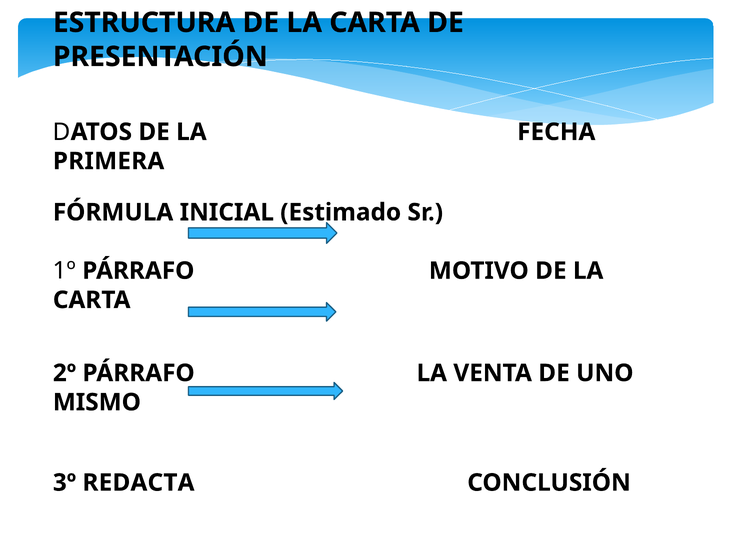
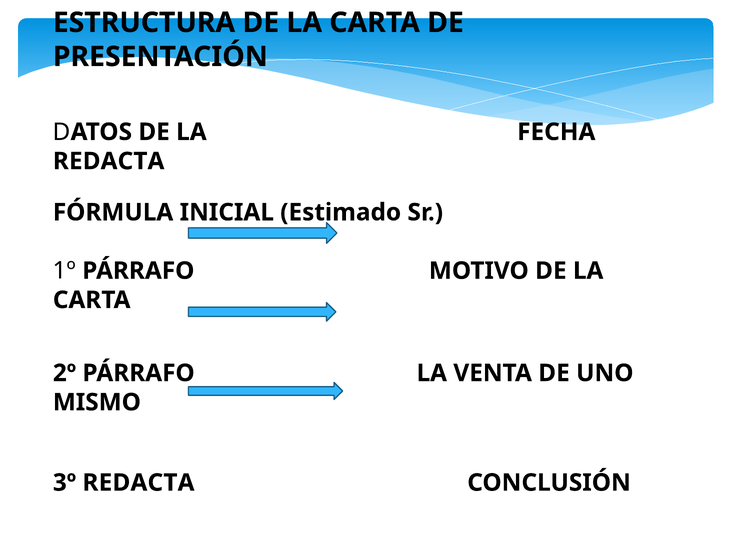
PRIMERA: PRIMERA -> REDACTA (109, 161)
